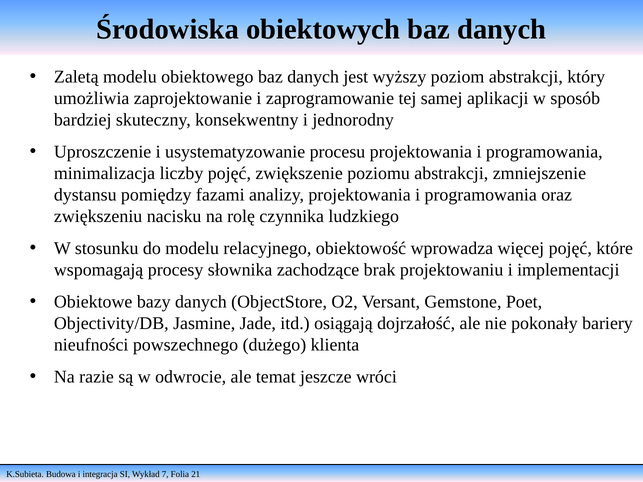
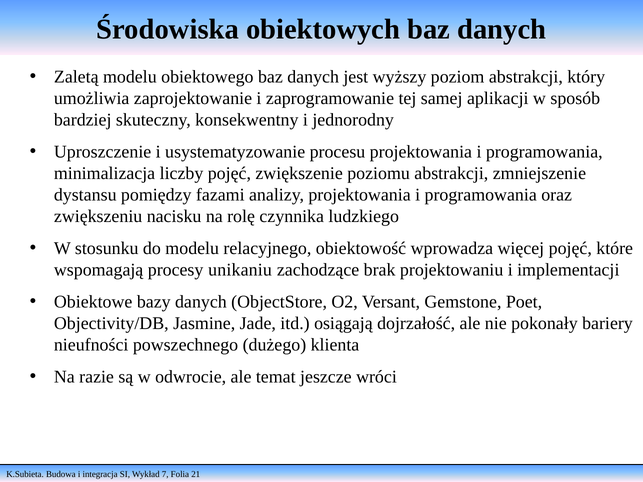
słownika: słownika -> unikaniu (240, 270)
